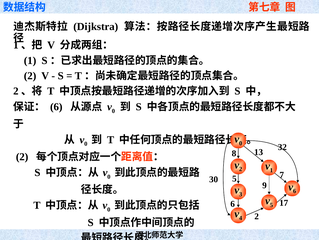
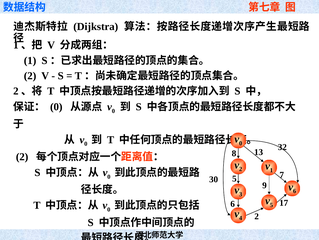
6: 6 -> 0 (56, 107)
